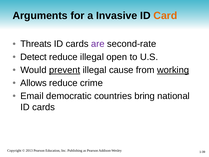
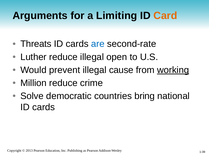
Invasive: Invasive -> Limiting (117, 16)
are colour: purple -> blue (98, 44)
Detect: Detect -> Luther (33, 57)
prevent underline: present -> none (65, 70)
Allows: Allows -> Million (33, 83)
Email: Email -> Solve (32, 96)
